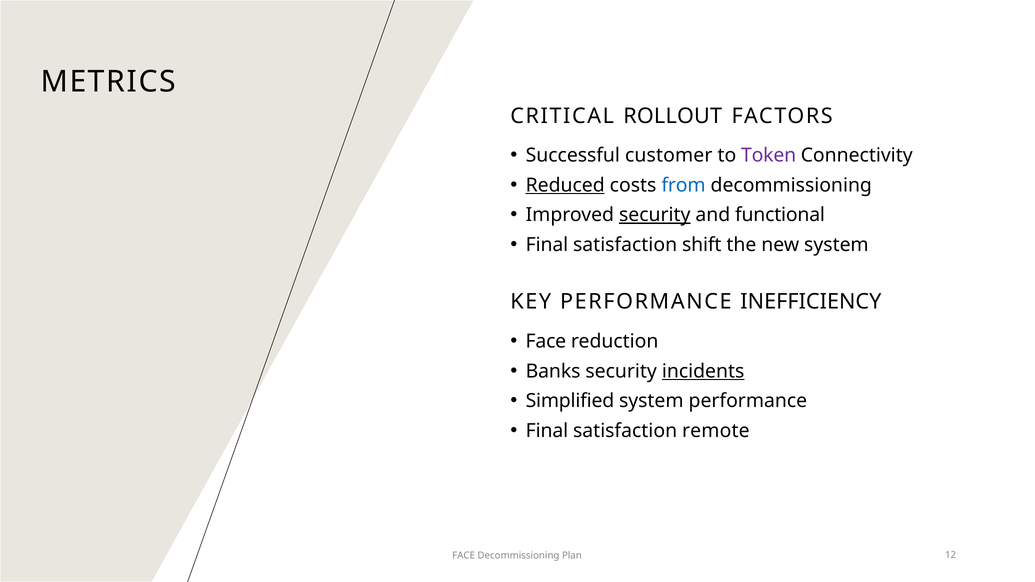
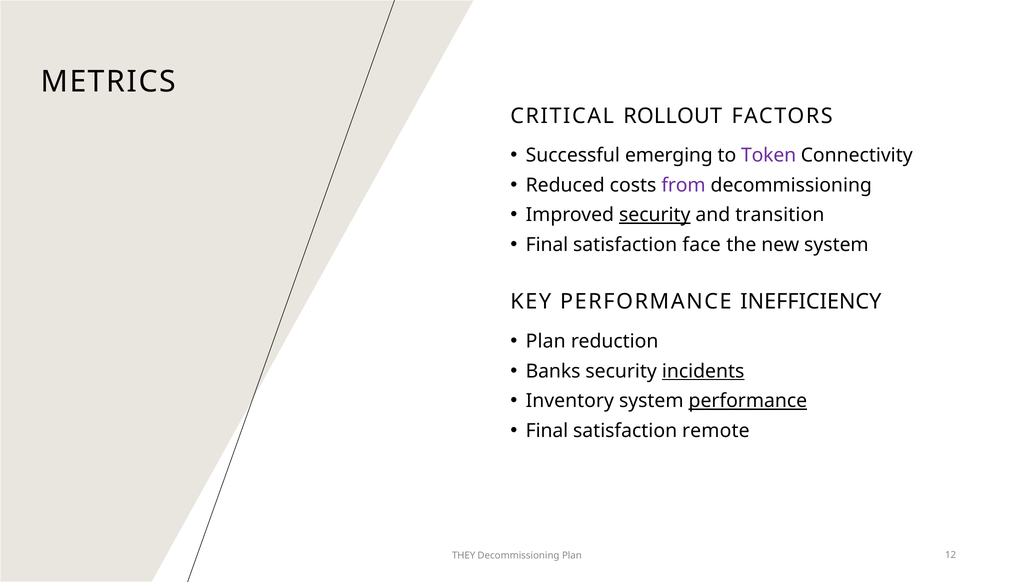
customer: customer -> emerging (669, 155)
Reduced underline: present -> none (565, 185)
from colour: blue -> purple (684, 185)
functional: functional -> transition (780, 215)
shift: shift -> face (702, 245)
Face: Face -> Plan (546, 341)
Simplified: Simplified -> Inventory (570, 401)
performance underline: none -> present (748, 401)
FACE: FACE -> THEY (464, 556)
